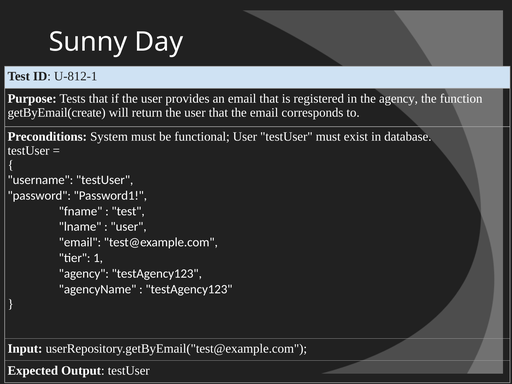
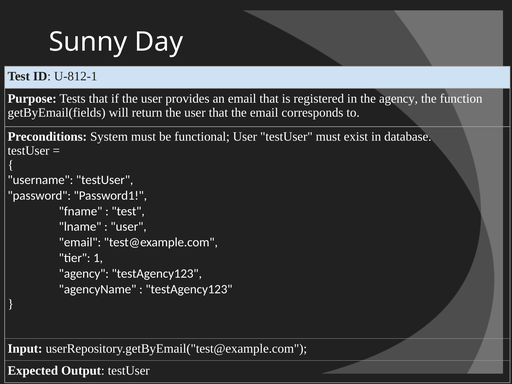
getByEmail(create: getByEmail(create -> getByEmail(fields (57, 113)
